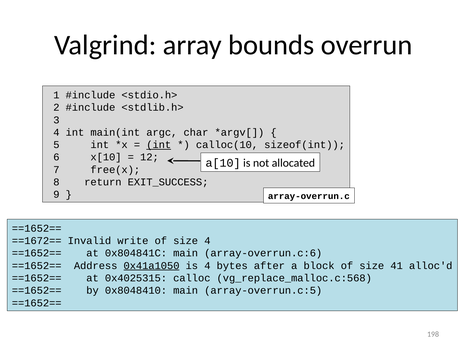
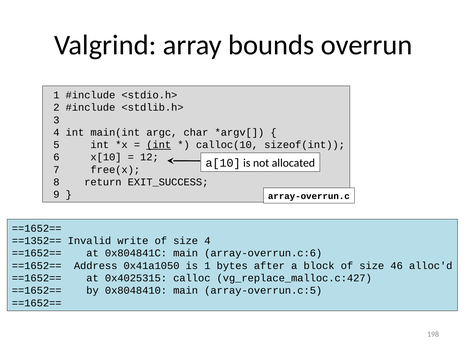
==1672==: ==1672== -> ==1352== (37, 241)
0x41a1050 underline: present -> none (152, 266)
is 4: 4 -> 1 (207, 266)
41: 41 -> 46 (397, 266)
vg_replace_malloc.c:568: vg_replace_malloc.c:568 -> vg_replace_malloc.c:427 (294, 278)
